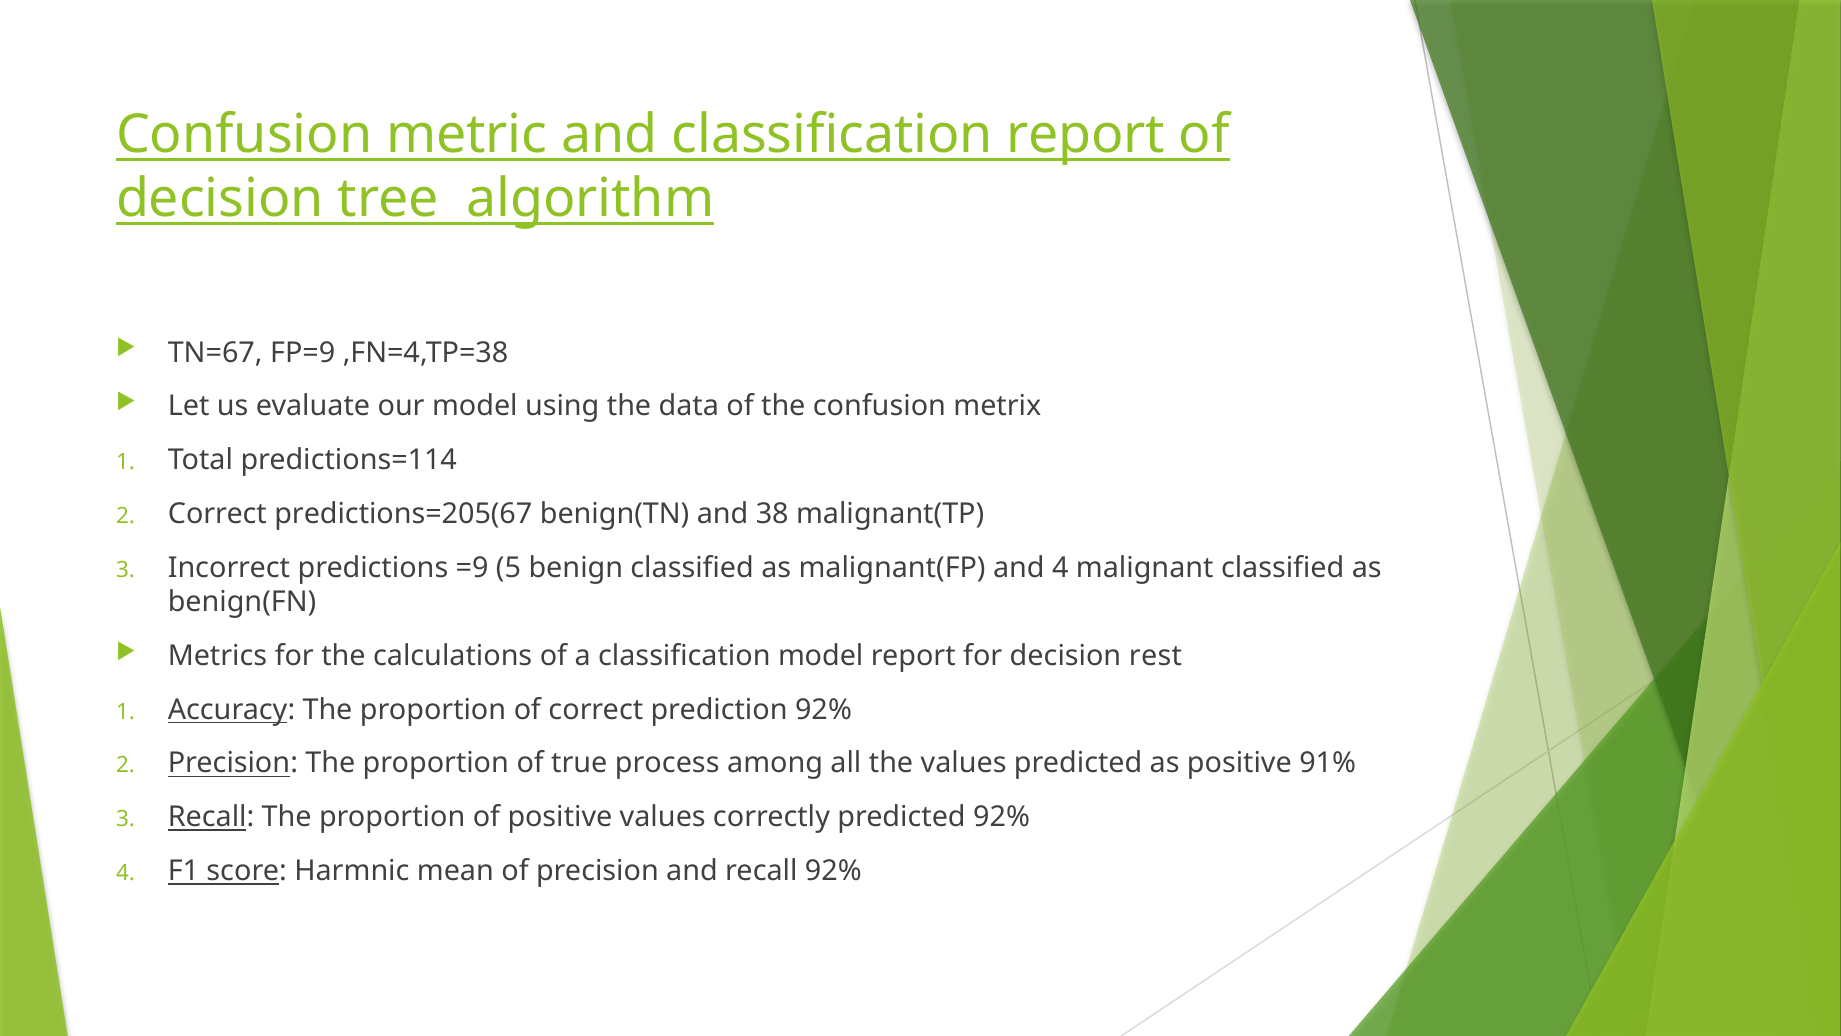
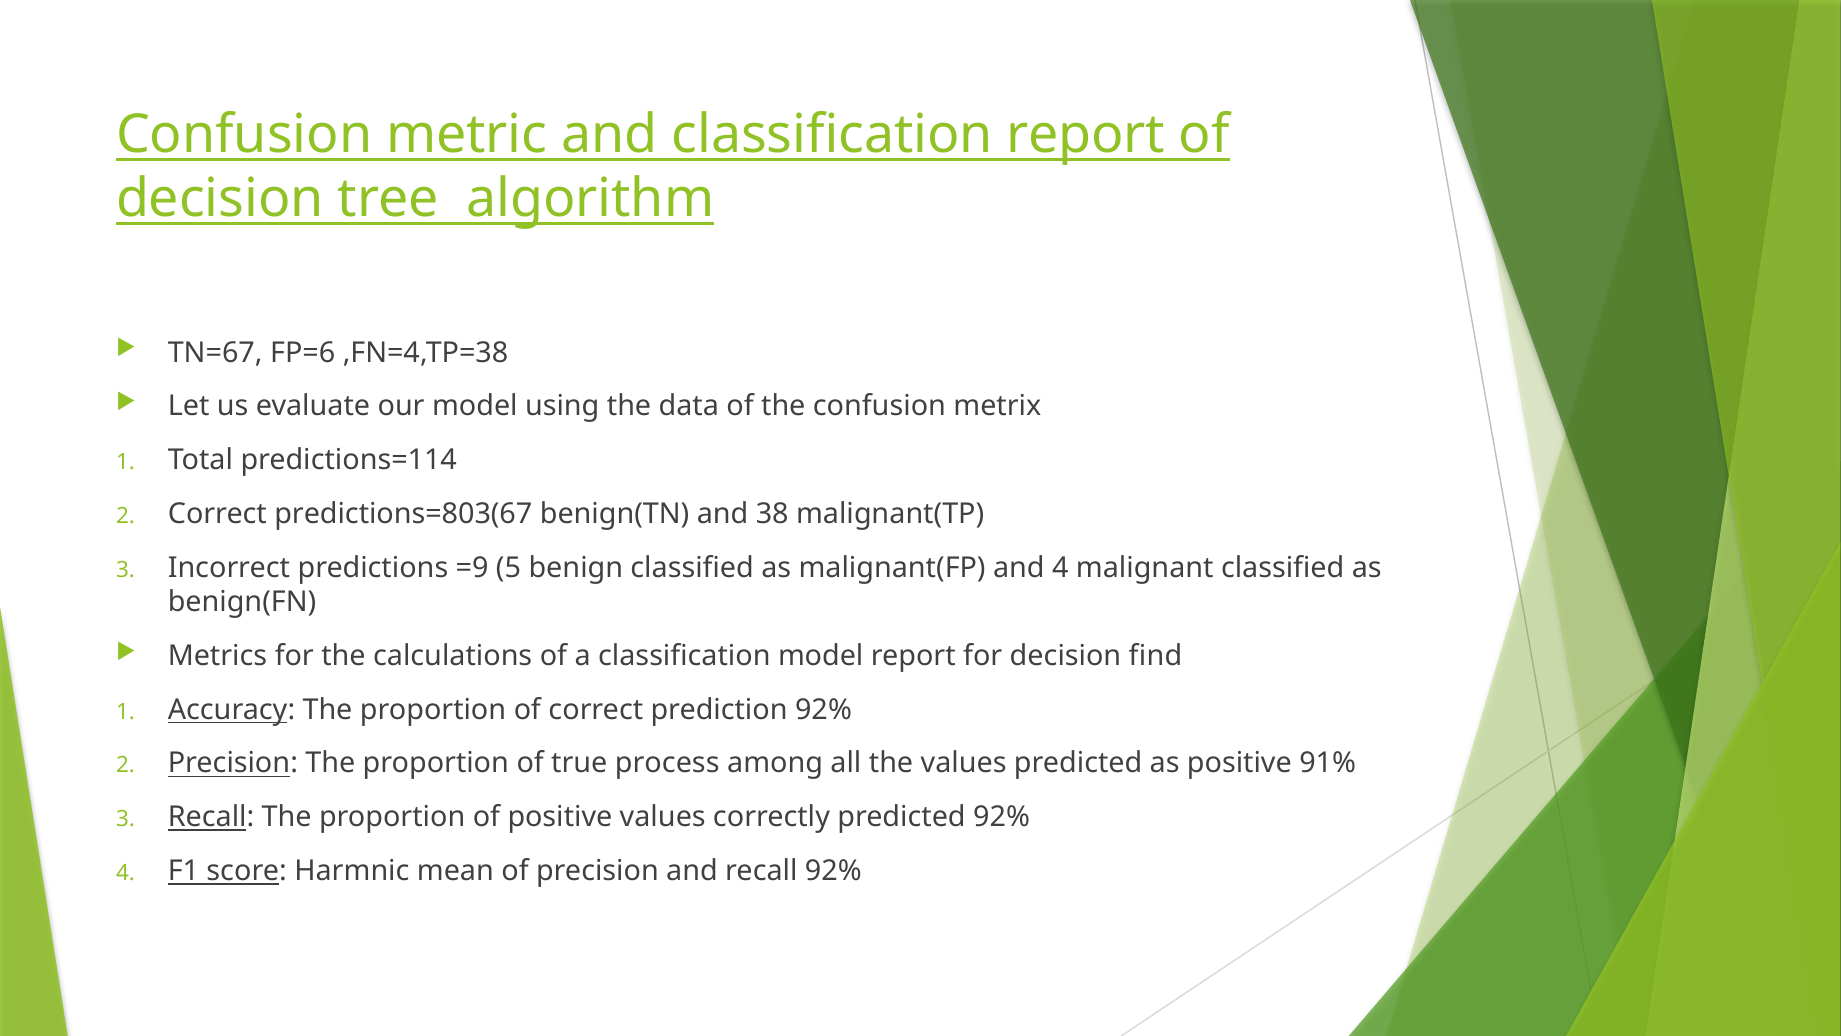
FP=9: FP=9 -> FP=6 (303, 352)
predictions=205(67: predictions=205(67 -> predictions=803(67 (403, 514)
rest: rest -> find (1155, 655)
